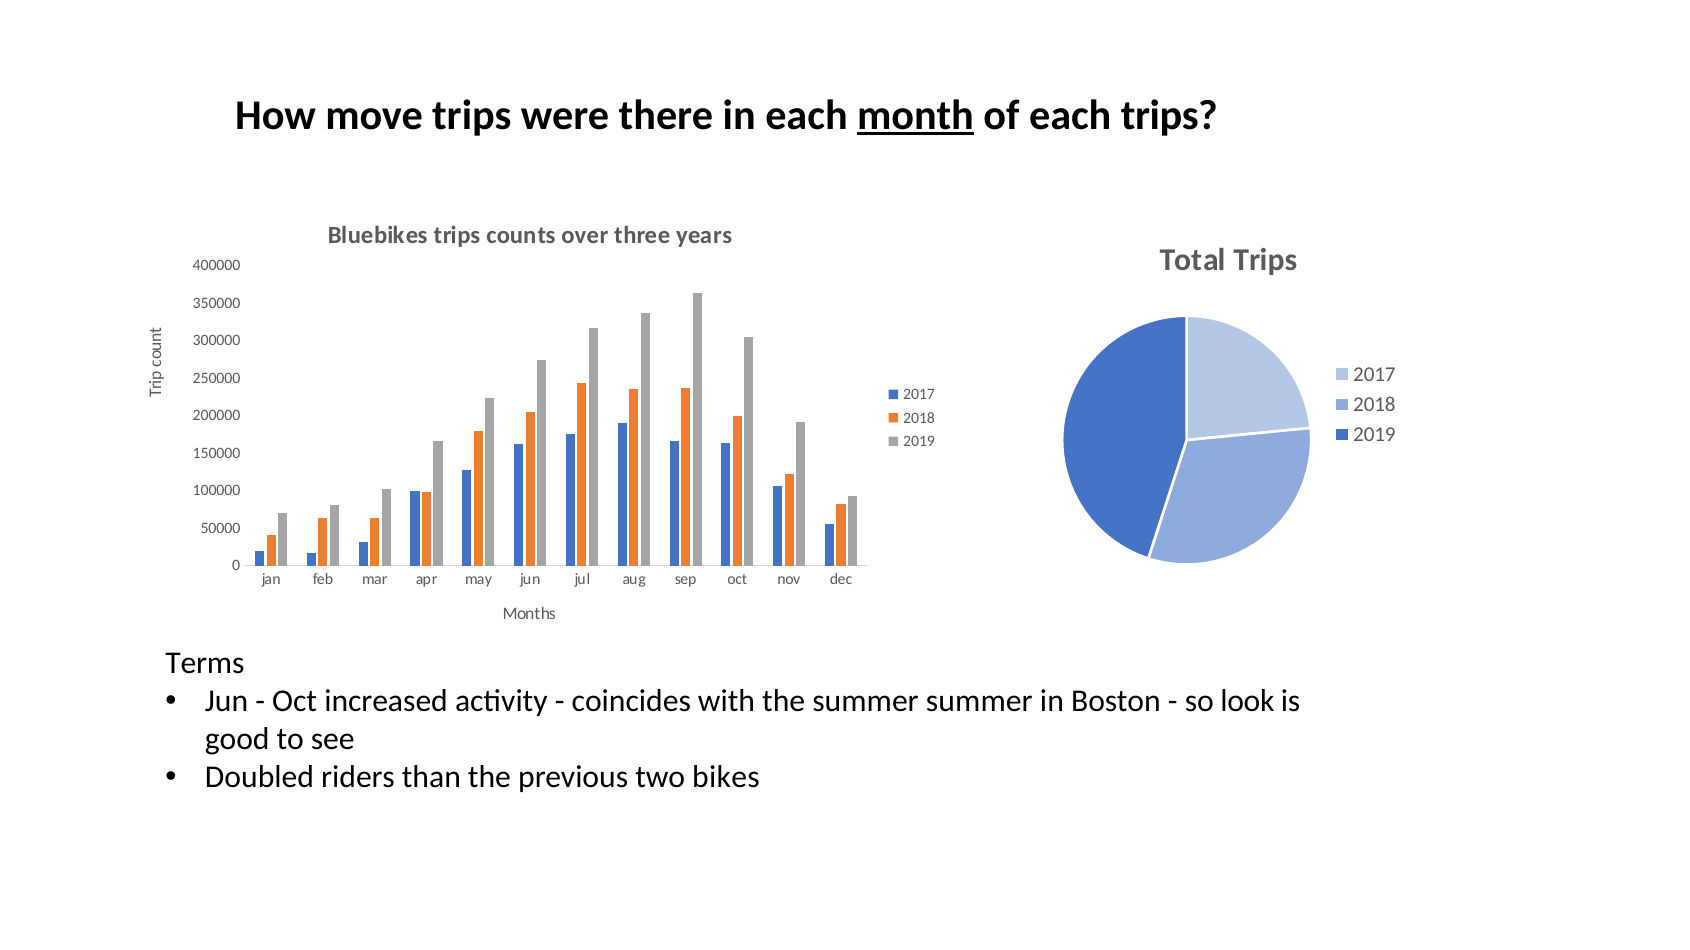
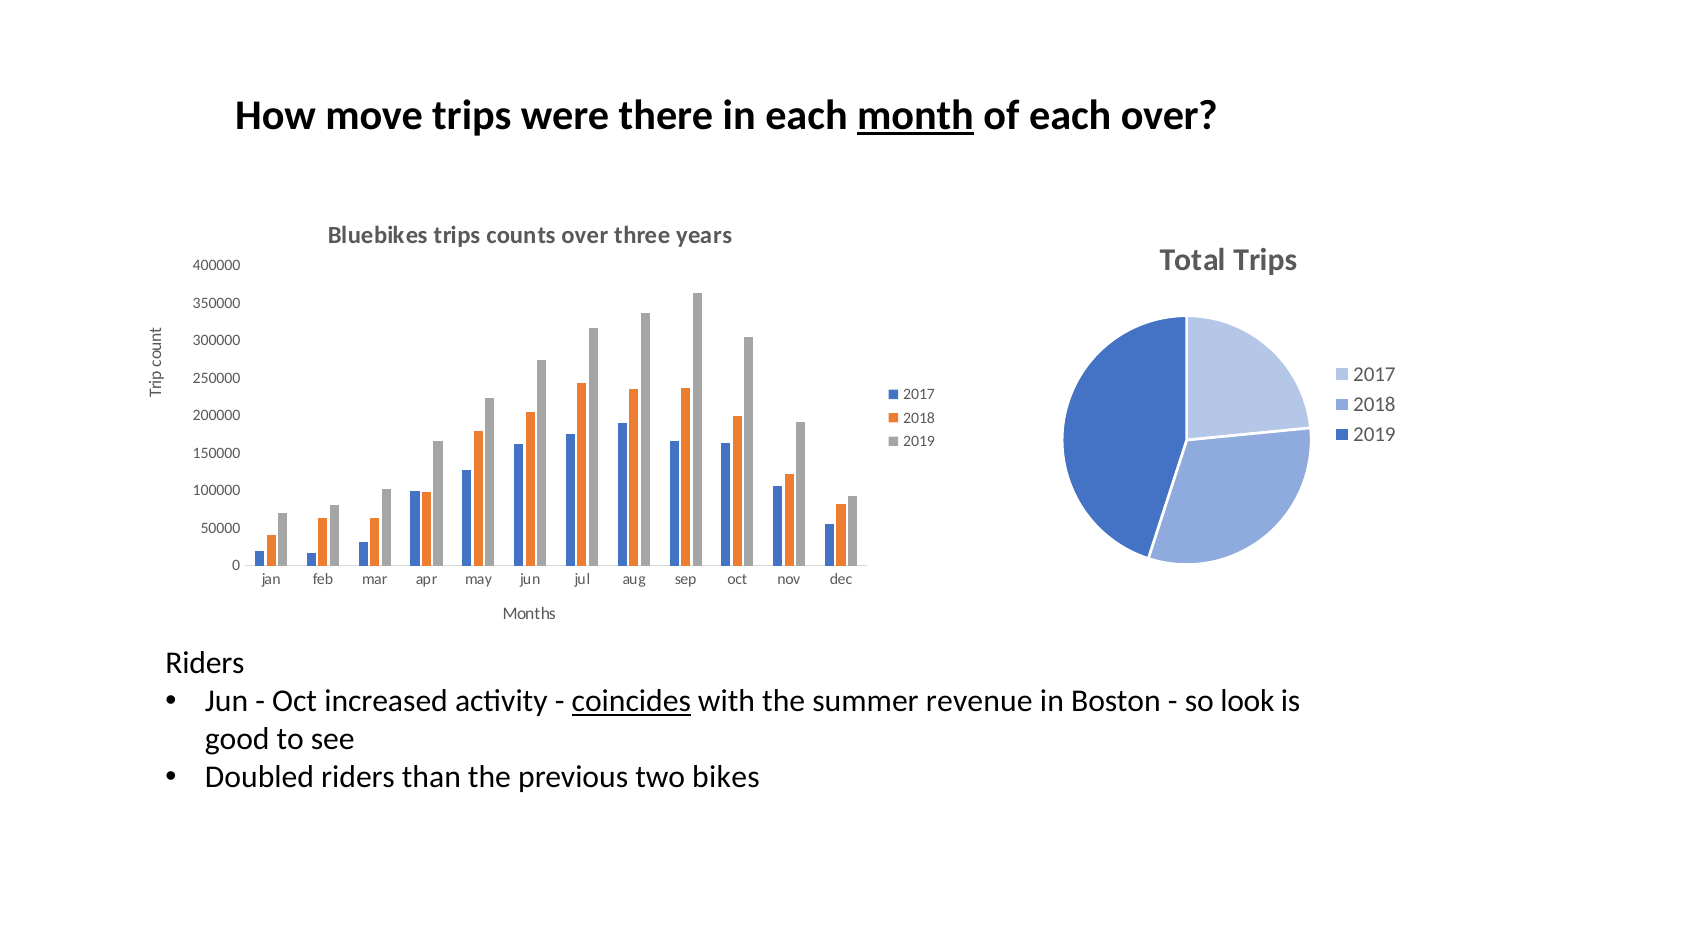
each trips: trips -> over (1169, 115)
Terms: Terms -> Riders (205, 664)
coincides underline: none -> present (631, 702)
summer summer: summer -> revenue (979, 702)
